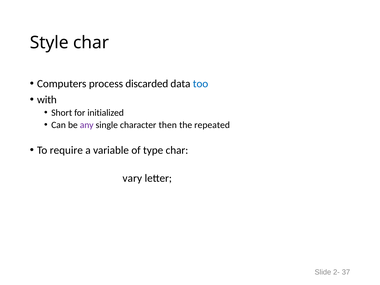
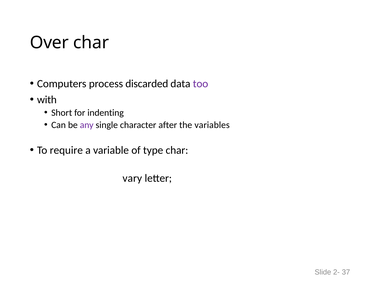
Style: Style -> Over (49, 43)
too colour: blue -> purple (201, 84)
initialized: initialized -> indenting (106, 113)
then: then -> after (168, 125)
repeated: repeated -> variables (212, 125)
